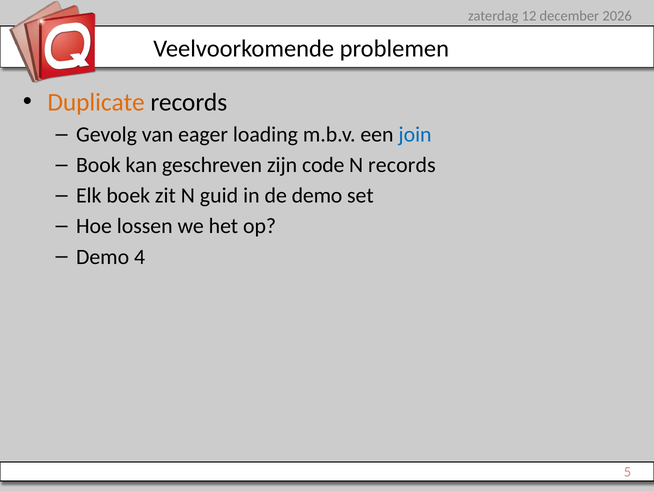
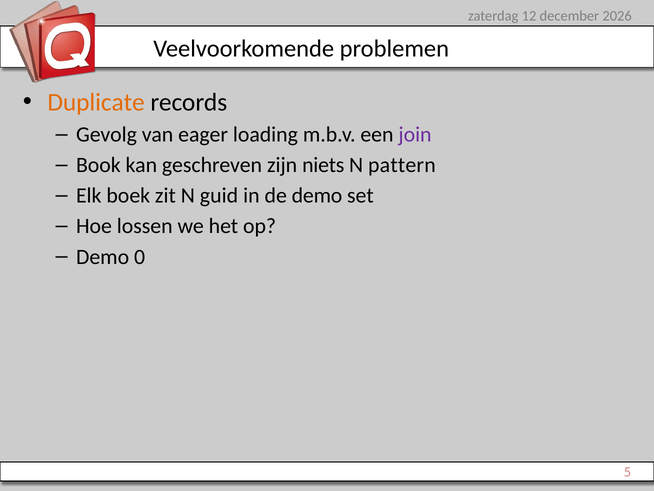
join colour: blue -> purple (415, 135)
code: code -> niets (323, 165)
N records: records -> pattern (402, 165)
4: 4 -> 0 (140, 257)
